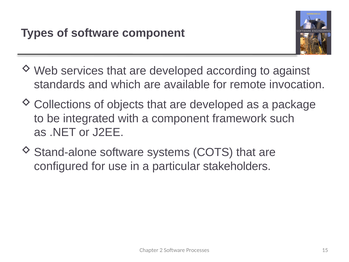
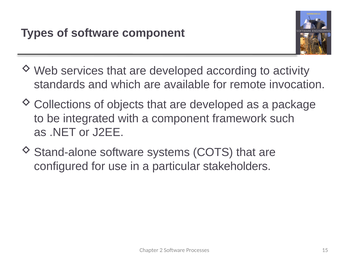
against: against -> activity (291, 71)
